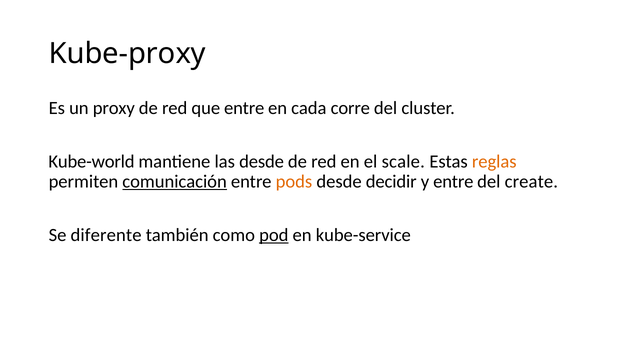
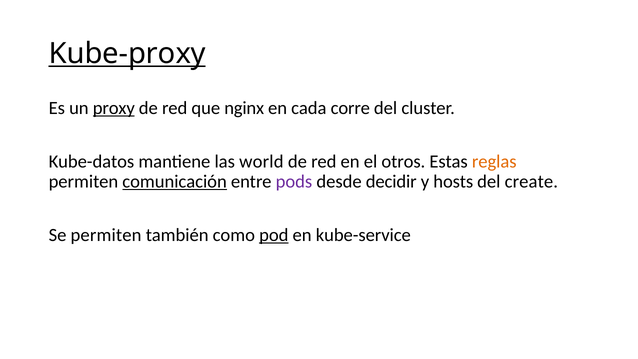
Kube-proxy underline: none -> present (127, 54)
proxy underline: none -> present (114, 108)
que entre: entre -> nginx (244, 108)
Kube-world: Kube-world -> Kube-datos (91, 161)
las desde: desde -> world (261, 161)
scale: scale -> otros (403, 161)
pods colour: orange -> purple (294, 181)
y entre: entre -> hosts (453, 181)
Se diferente: diferente -> permiten (106, 235)
